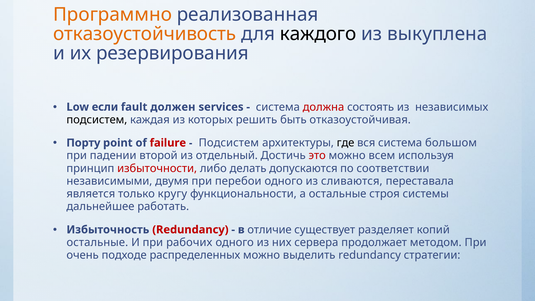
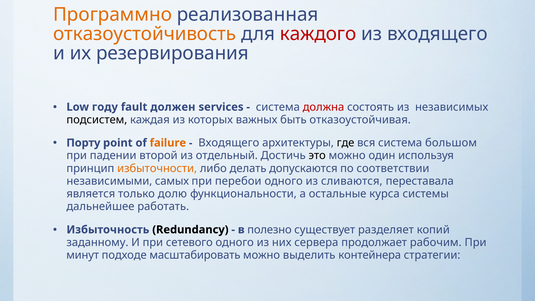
каждого colour: black -> red (318, 34)
из выкуплена: выкуплена -> входящего (437, 34)
если: если -> году (105, 107)
решить: решить -> важных (257, 120)
failure colour: red -> orange (168, 143)
Подсистем: Подсистем -> Входящего (229, 143)
это colour: red -> black (317, 156)
всем: всем -> один (382, 156)
избыточности colour: red -> orange (157, 168)
двумя: двумя -> самых (172, 181)
кругу: кругу -> долю (172, 194)
строя: строя -> курса (384, 194)
Redundancy colour: red -> black (190, 230)
отличие: отличие -> полезно (269, 230)
остальные: остальные -> заданному (97, 242)
рабочих: рабочих -> сетевого (189, 242)
методом: методом -> рабочим (436, 242)
очень: очень -> минут (83, 255)
распределенных: распределенных -> масштабировать (195, 255)
выделить redundancy: redundancy -> контейнера (370, 255)
